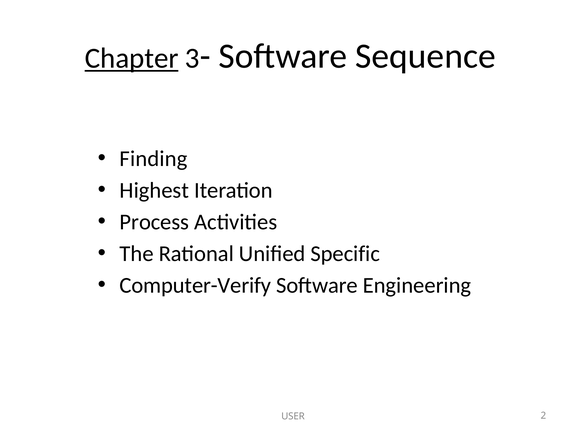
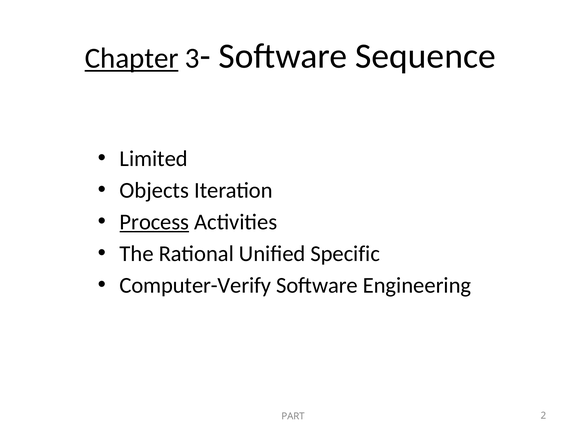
Finding: Finding -> Limited (154, 158)
Highest: Highest -> Objects (154, 190)
Process underline: none -> present (154, 222)
USER: USER -> PART (293, 416)
